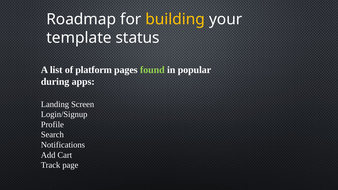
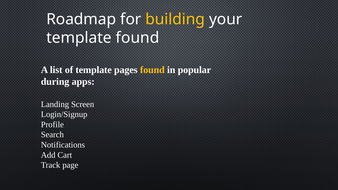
template status: status -> found (138, 38)
of platform: platform -> template (94, 70)
found colour: light green -> yellow (152, 70)
